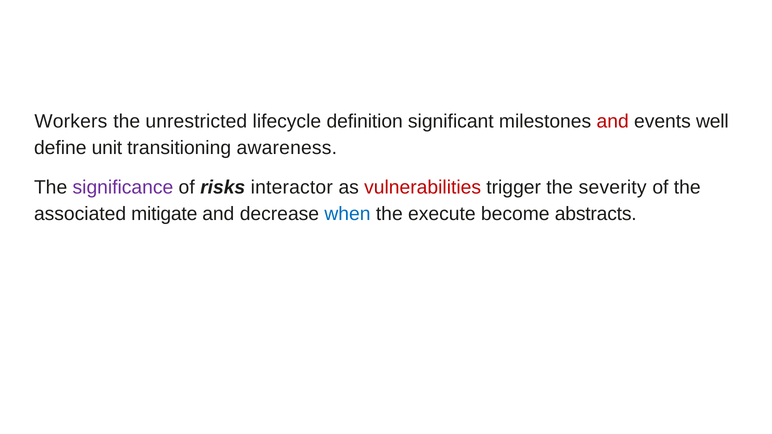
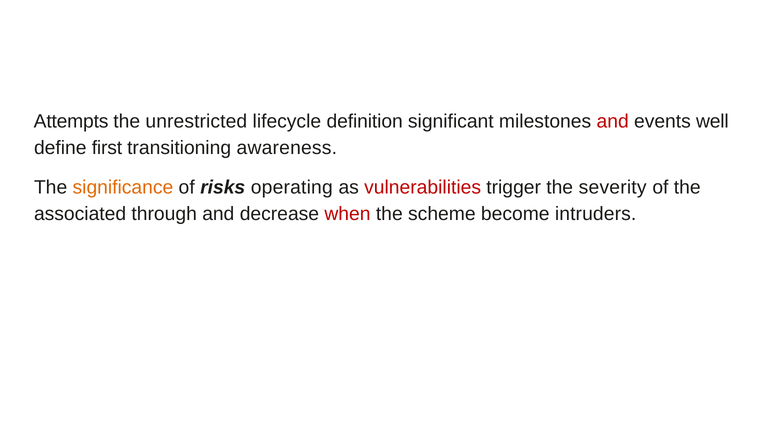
Workers: Workers -> Attempts (71, 121)
unit: unit -> first (107, 148)
significance colour: purple -> orange (123, 188)
interactor: interactor -> operating (292, 188)
mitigate: mitigate -> through (164, 214)
when colour: blue -> red (347, 214)
execute: execute -> scheme (442, 214)
abstracts: abstracts -> intruders (596, 214)
